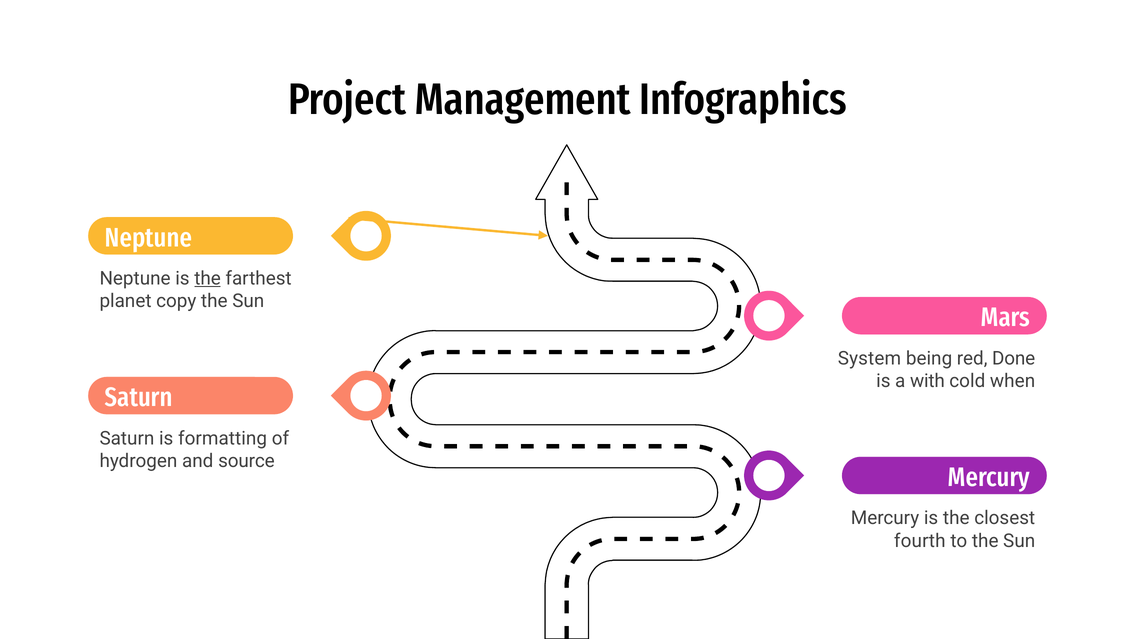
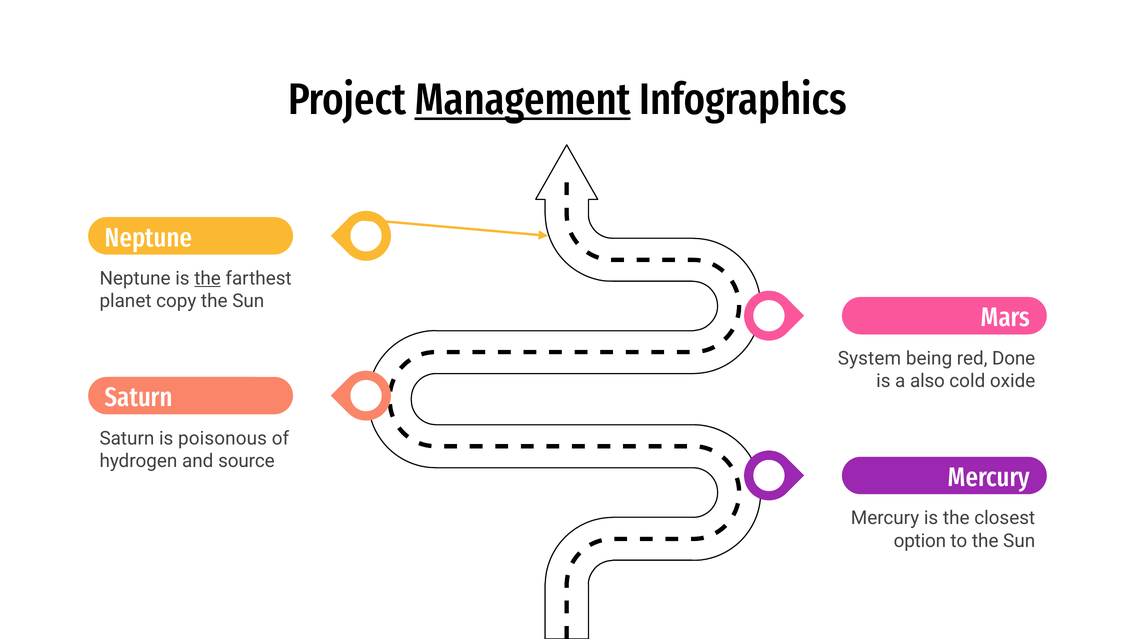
Management underline: none -> present (523, 100)
with: with -> also (927, 381)
when: when -> oxide (1013, 381)
formatting: formatting -> poisonous (223, 438)
fourth: fourth -> option (920, 540)
